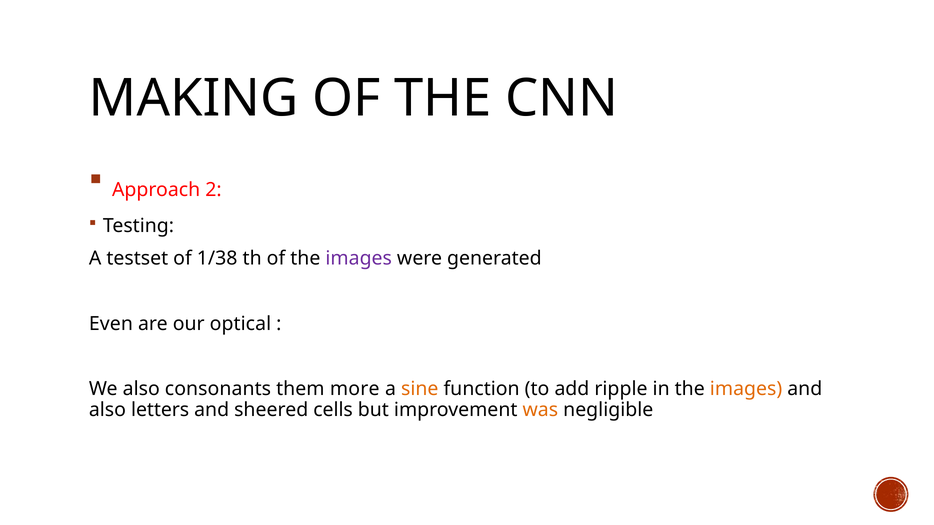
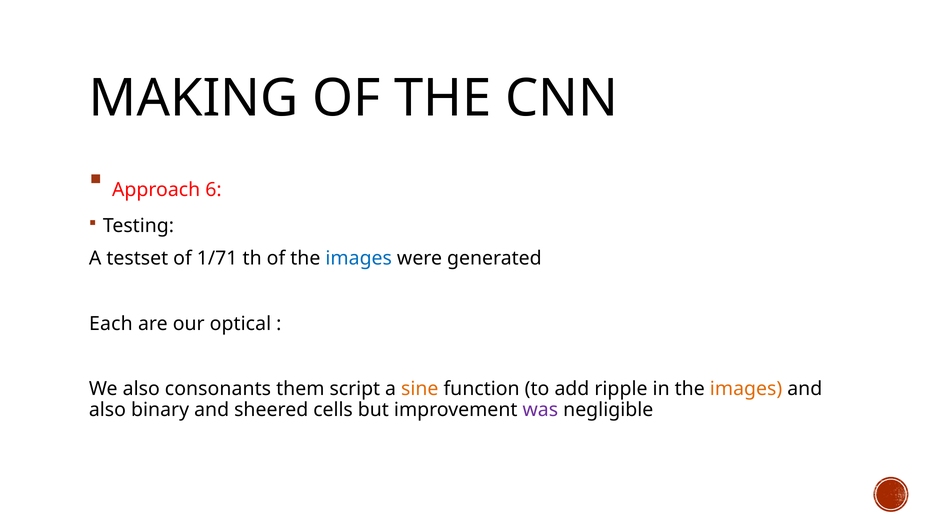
2: 2 -> 6 (213, 190)
1/38: 1/38 -> 1/71 (217, 259)
images colour: purple -> blue (359, 259)
Even: Even -> Each (111, 324)
more: more -> script (355, 389)
letters: letters -> binary (160, 410)
was colour: orange -> purple (540, 410)
